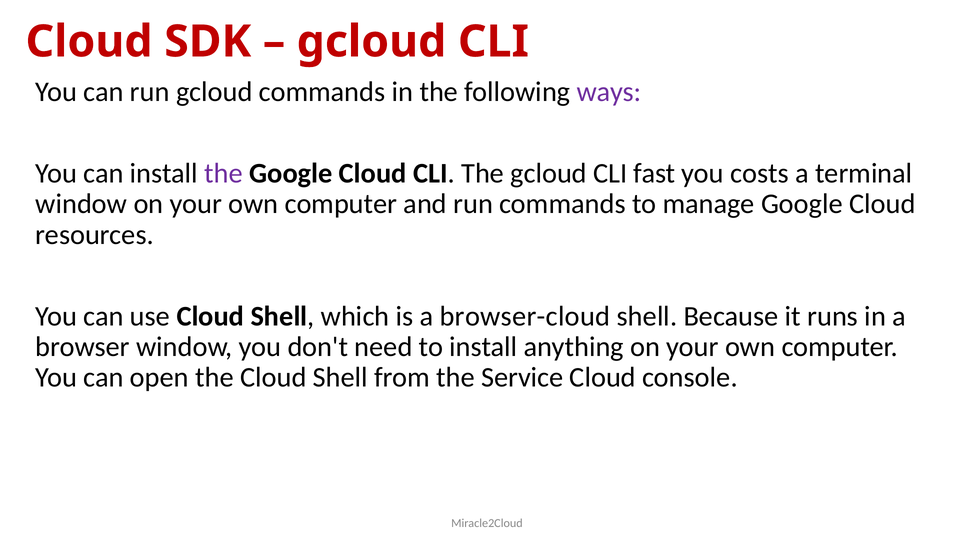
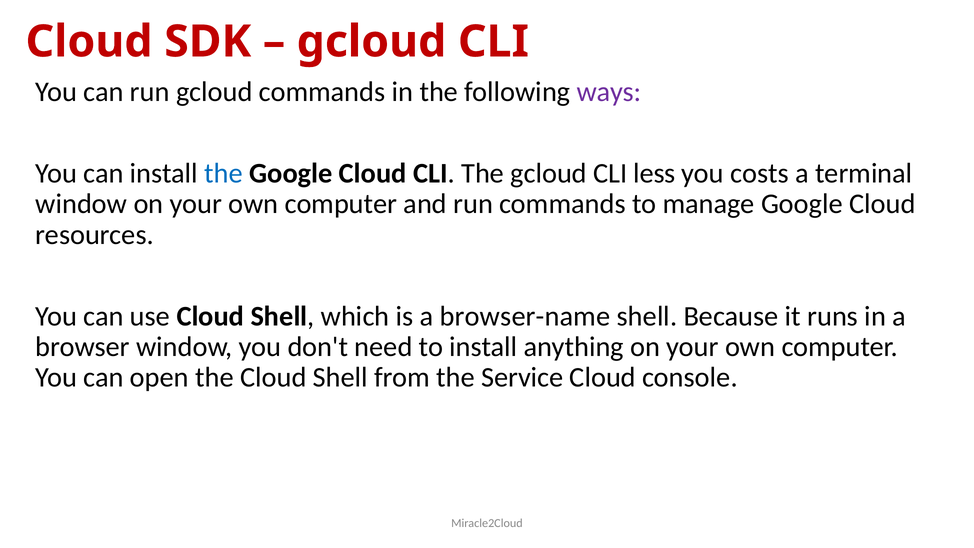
the colour: purple -> blue (224, 173)
fast: fast -> less (654, 173)
browser-cloud: browser-cloud -> browser-name (525, 316)
